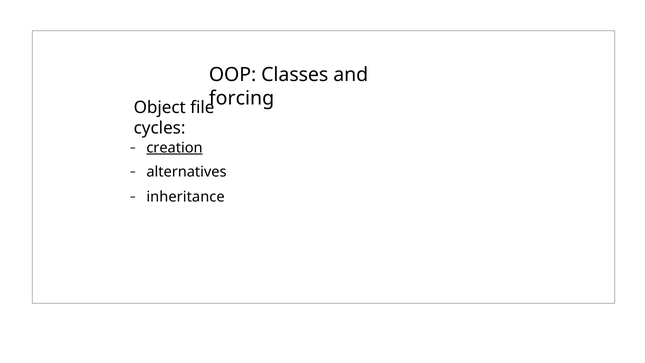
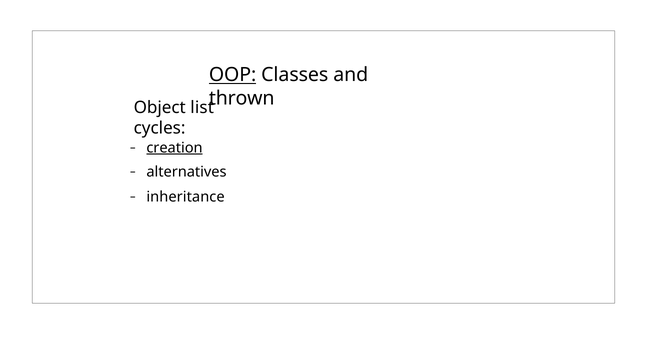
OOP underline: none -> present (233, 75)
forcing: forcing -> thrown (242, 98)
file: file -> list (202, 108)
